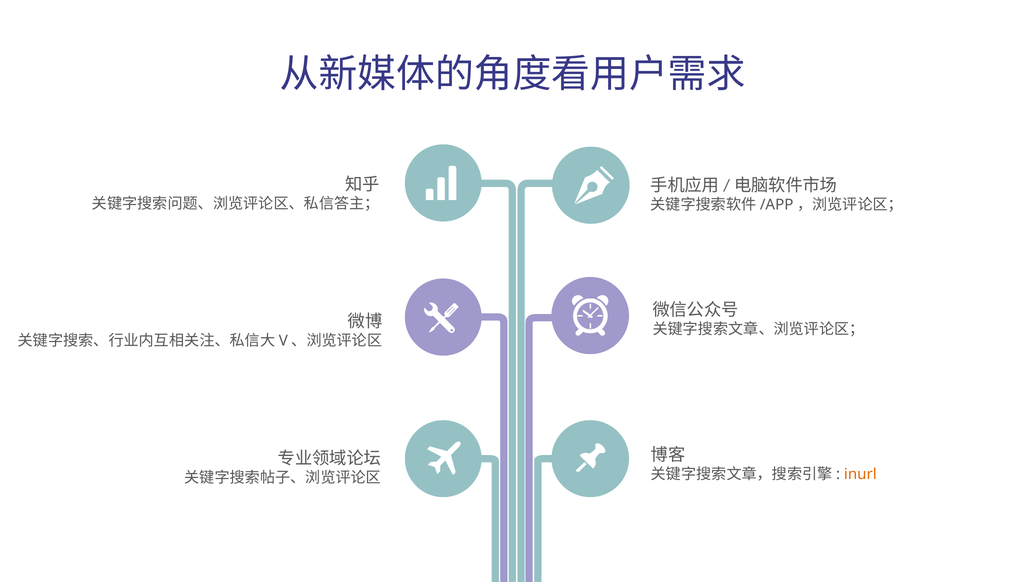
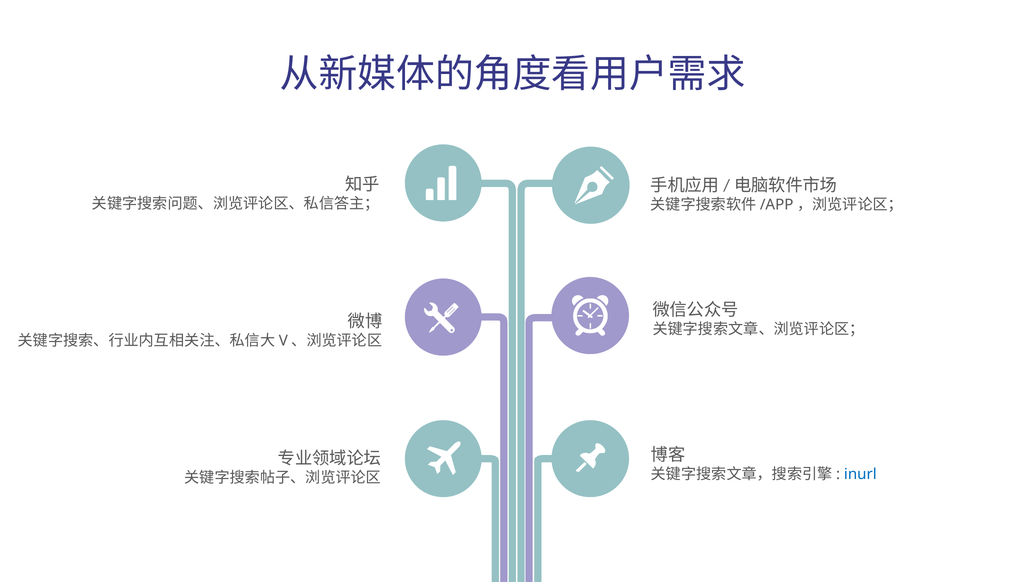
inurl colour: orange -> blue (860, 475)
